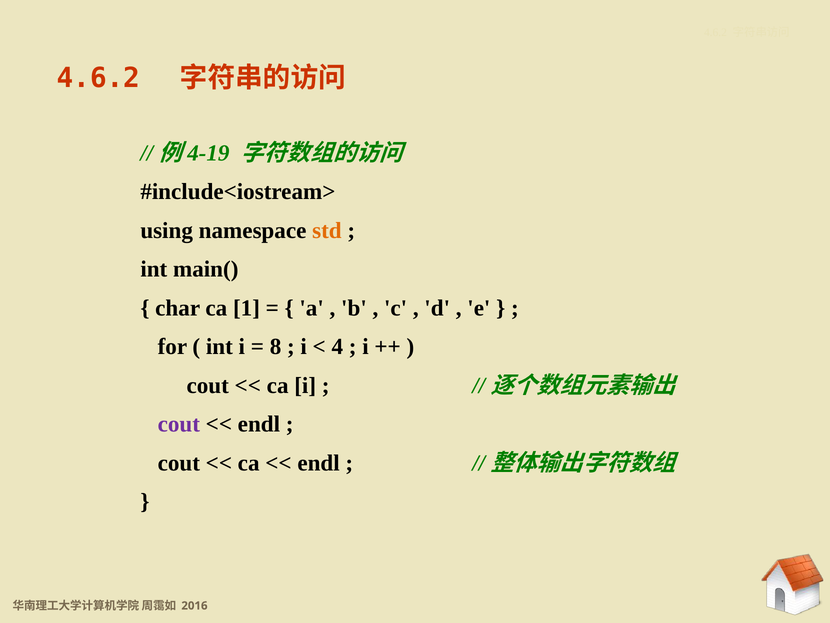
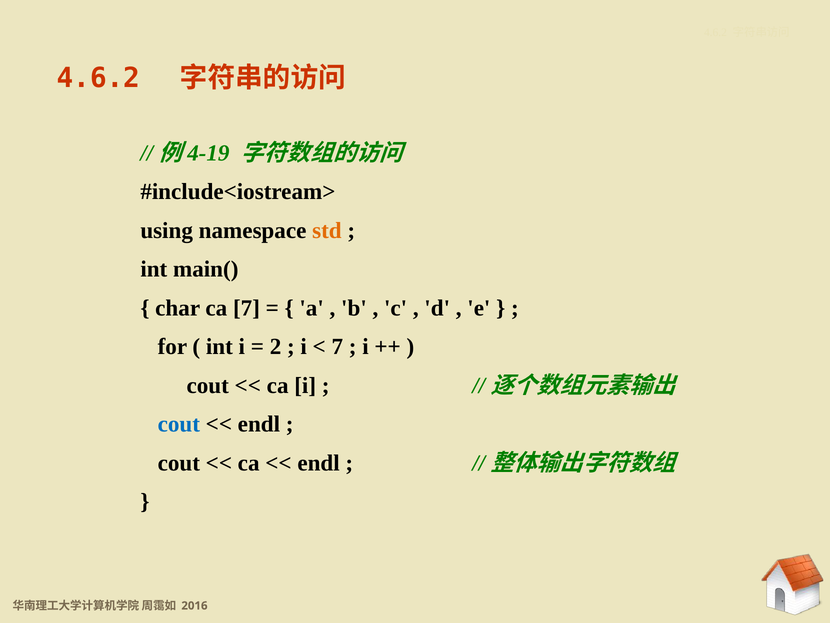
ca 1: 1 -> 7 (246, 308)
8: 8 -> 2 (276, 347)
4: 4 -> 7 (337, 347)
cout colour: purple -> blue (179, 424)
